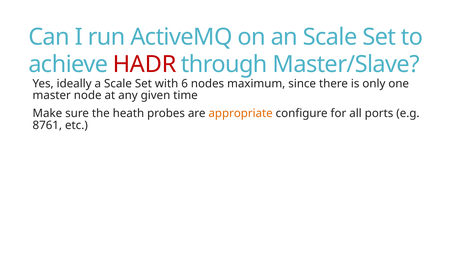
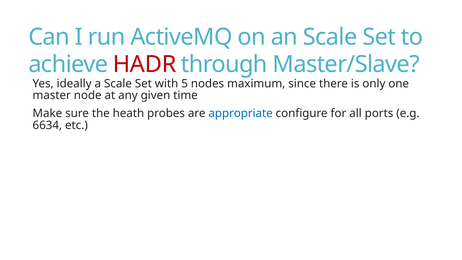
6: 6 -> 5 (185, 84)
appropriate colour: orange -> blue (241, 113)
8761: 8761 -> 6634 (47, 125)
